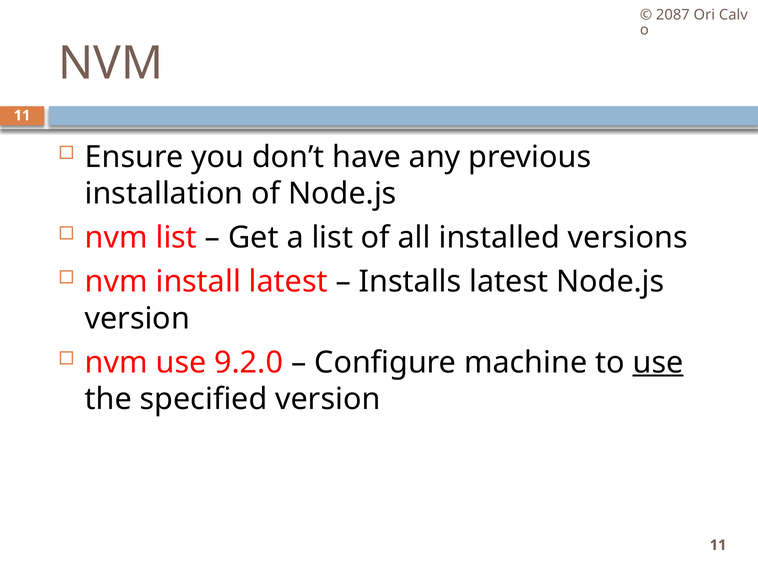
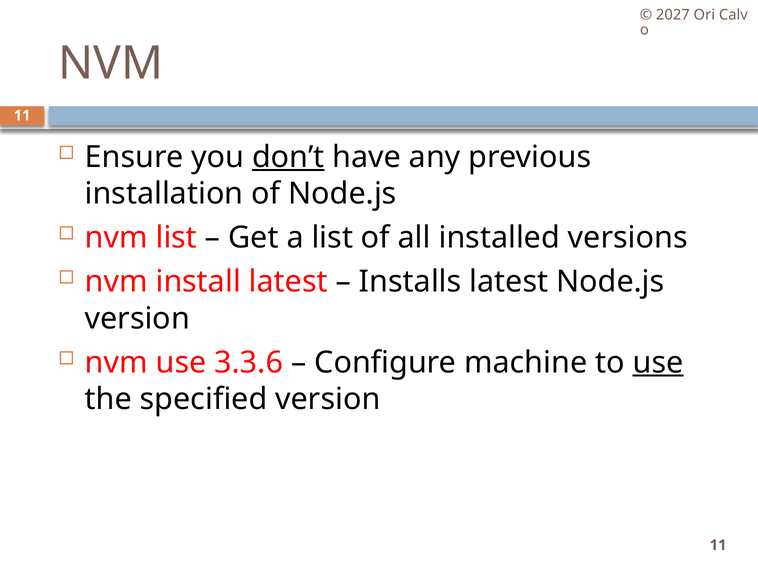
2087: 2087 -> 2027 (673, 15)
don’t underline: none -> present (288, 157)
9.2.0: 9.2.0 -> 3.3.6 (249, 362)
